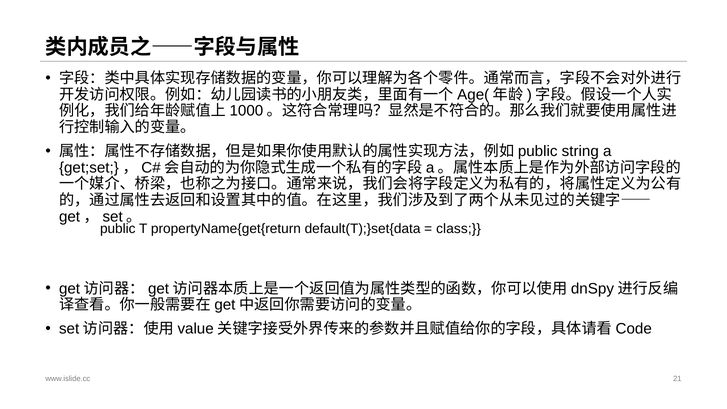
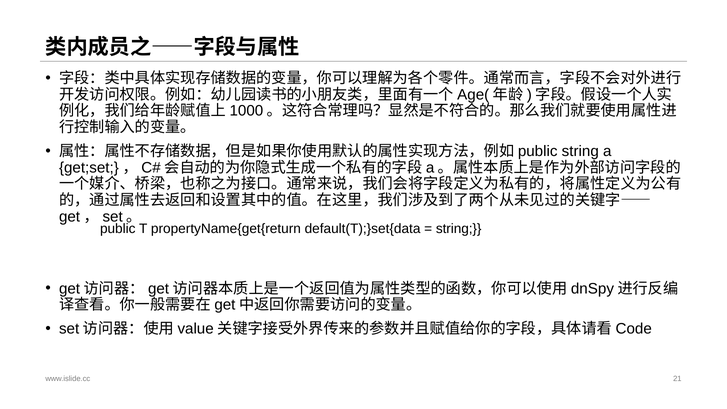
class: class -> string (459, 228)
